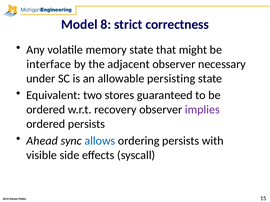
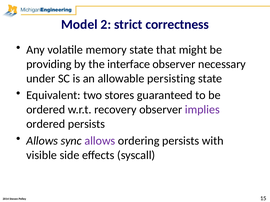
8: 8 -> 2 (106, 25)
interface: interface -> providing (49, 64)
adjacent: adjacent -> interface (129, 64)
Ahead: Ahead -> Allows (42, 141)
allows colour: blue -> purple (100, 141)
